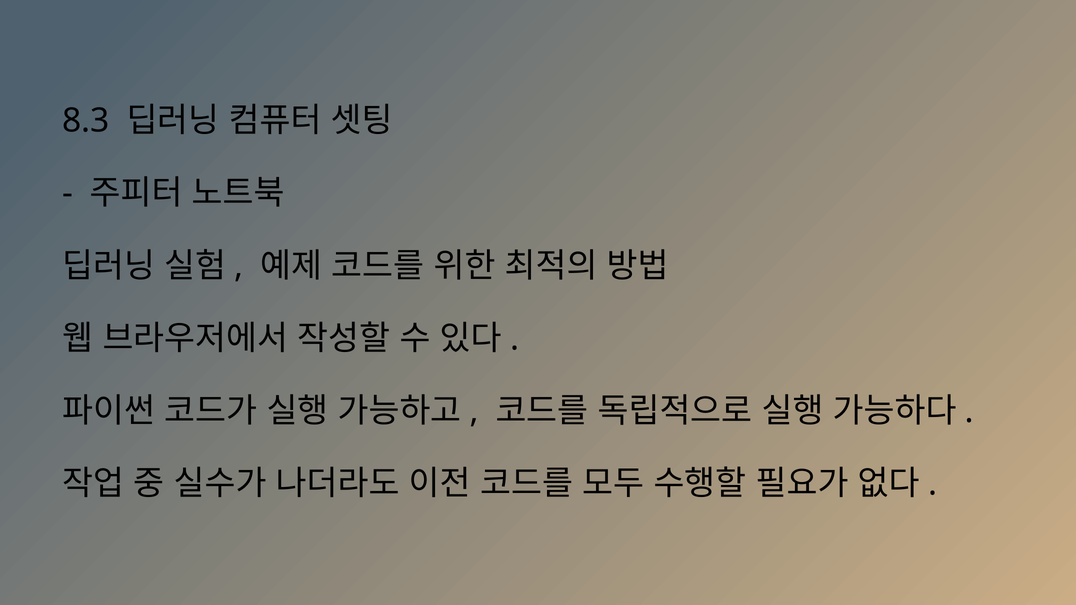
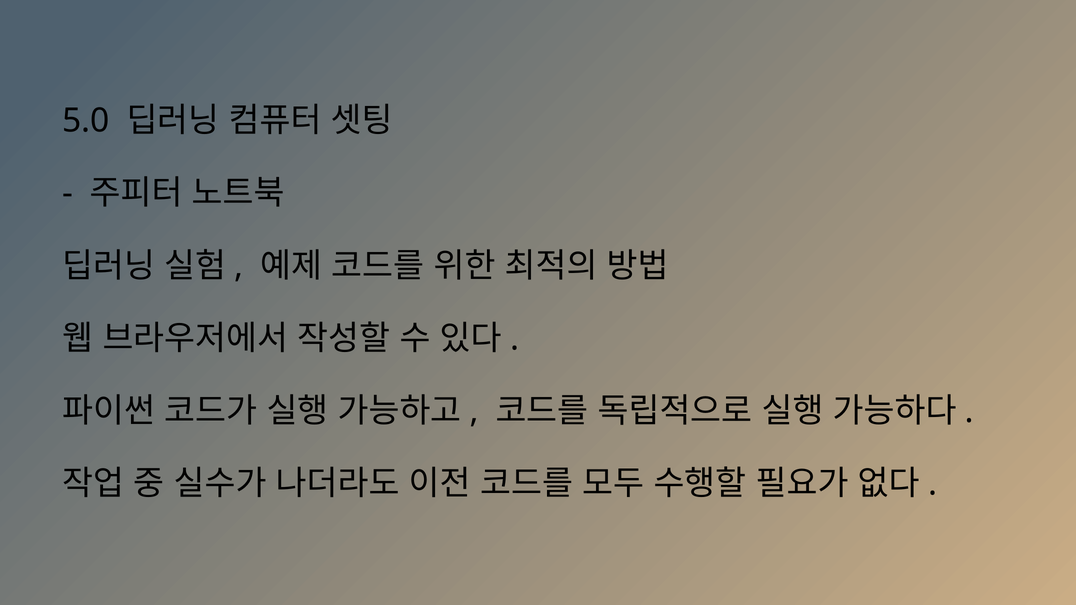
8.3: 8.3 -> 5.0 (86, 121)
